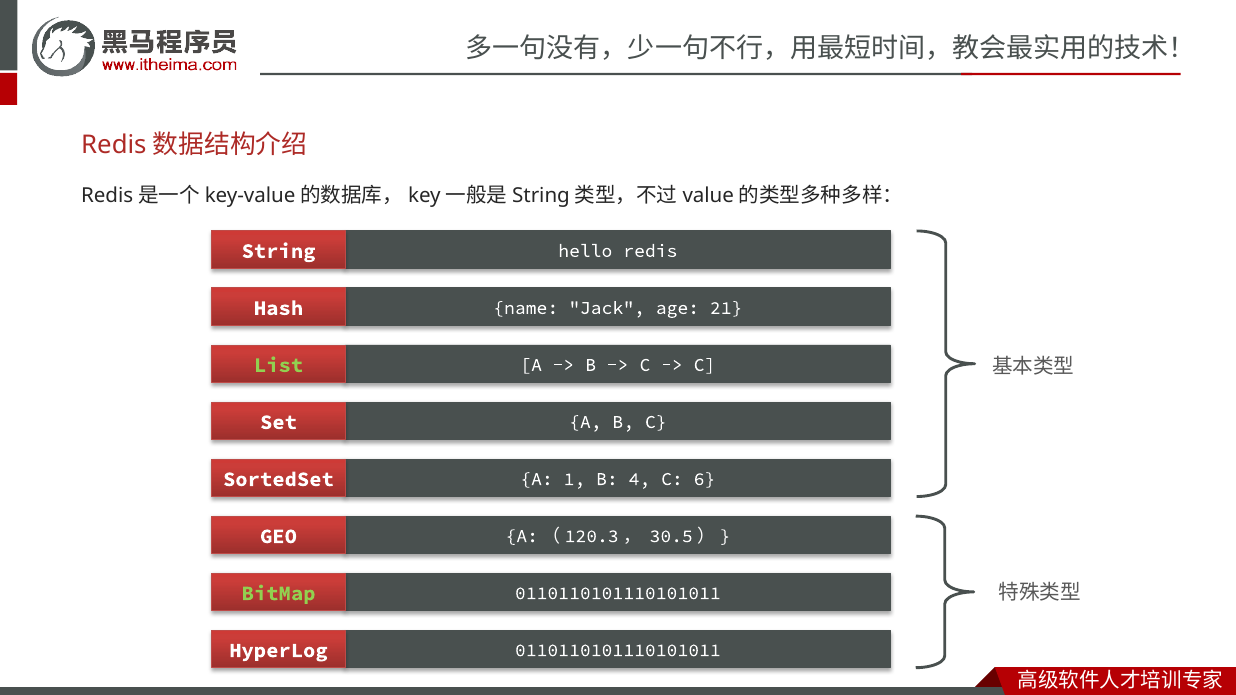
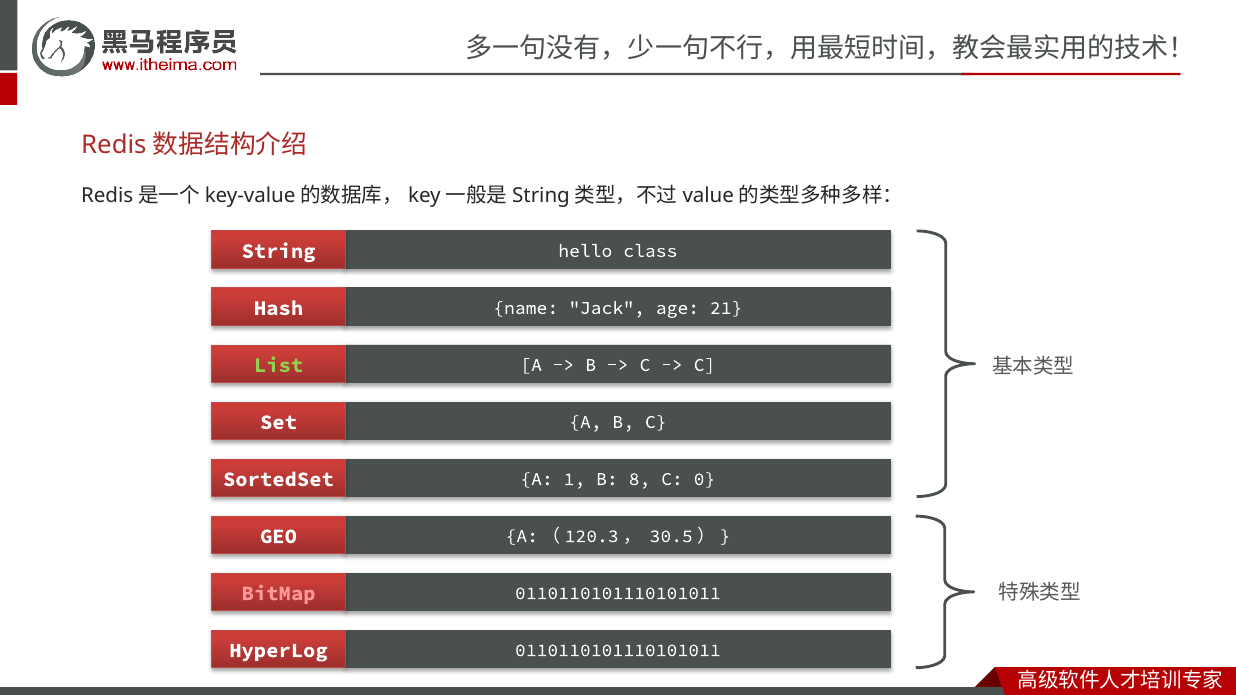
hello redis: redis -> class (650, 251)
4: 4 -> 8 (640, 479)
6: 6 -> 0 (704, 479)
BitMap colour: light green -> pink (279, 594)
